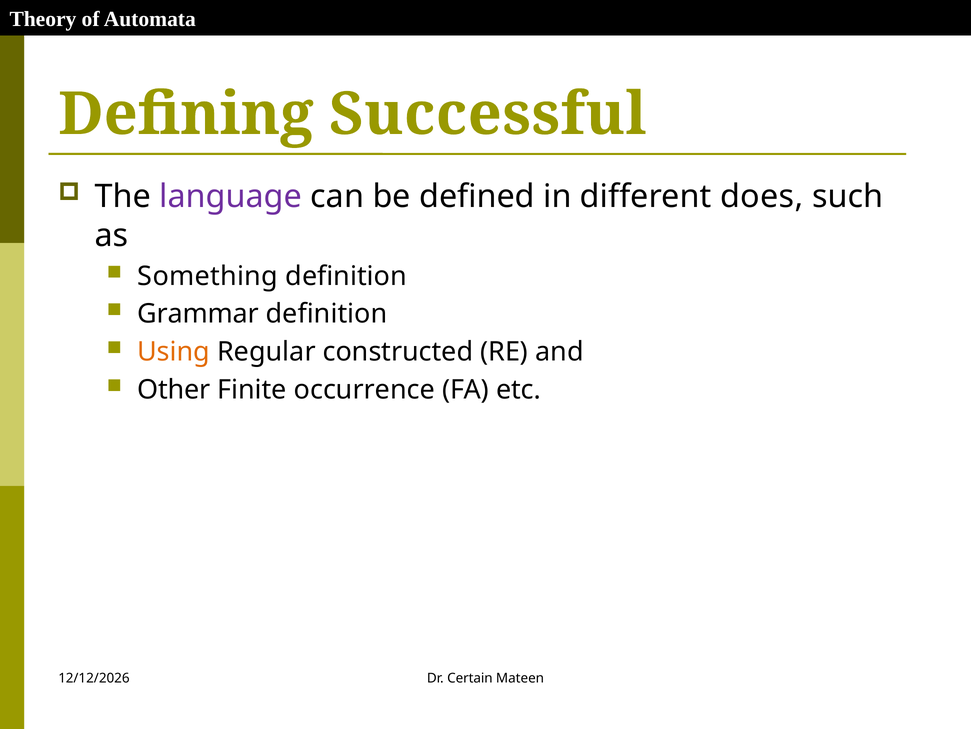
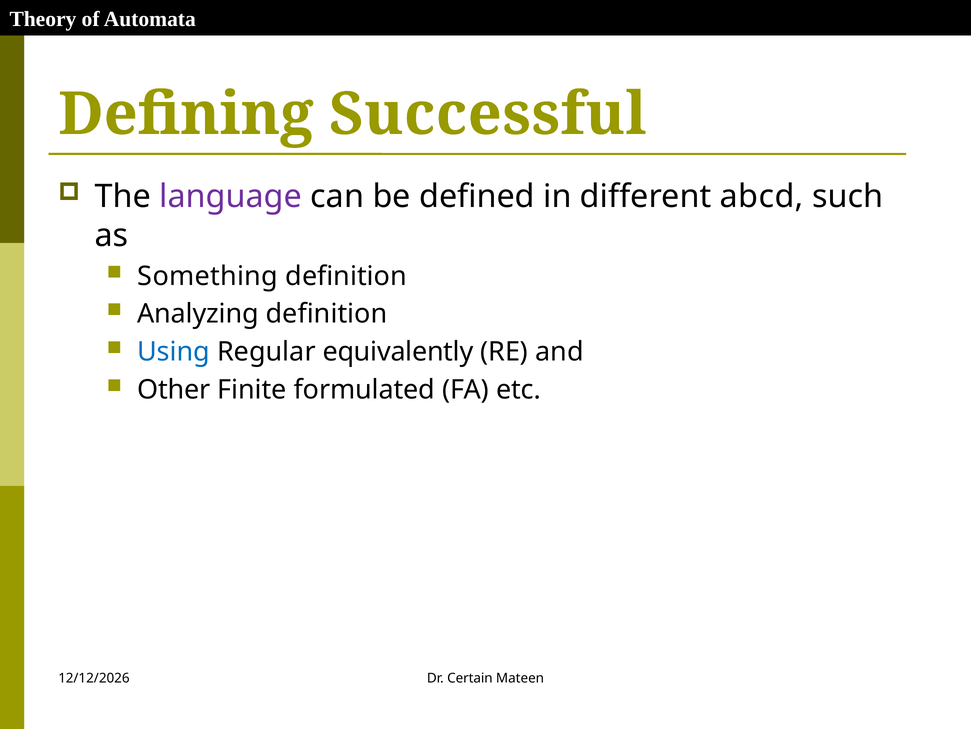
does: does -> abcd (762, 196)
Grammar: Grammar -> Analyzing (198, 314)
Using colour: orange -> blue (174, 351)
constructed: constructed -> equivalently (398, 351)
occurrence: occurrence -> formulated (364, 389)
